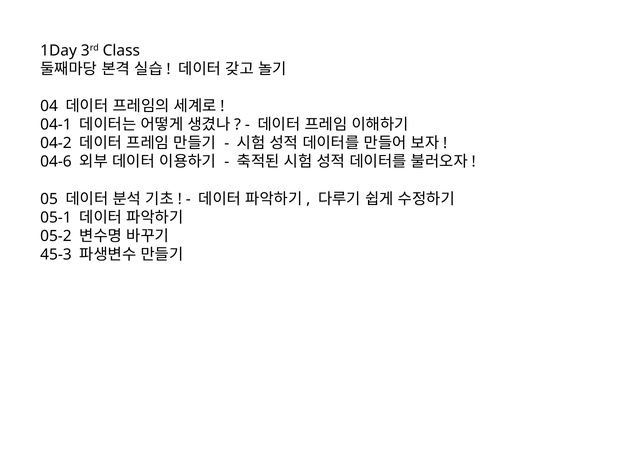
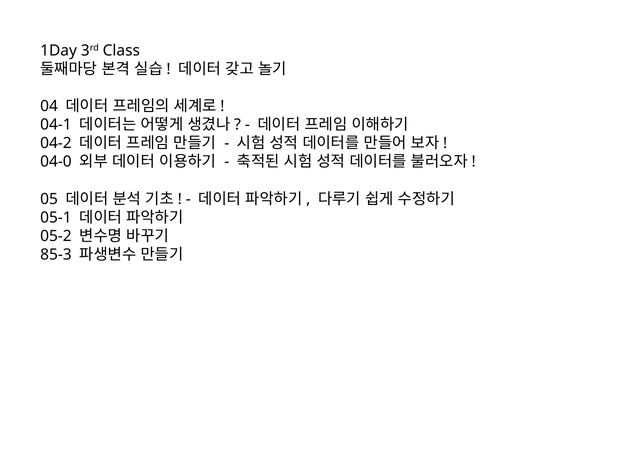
04-6: 04-6 -> 04-0 (56, 162)
45-3: 45-3 -> 85-3 (56, 255)
